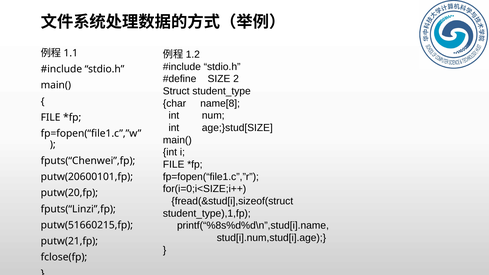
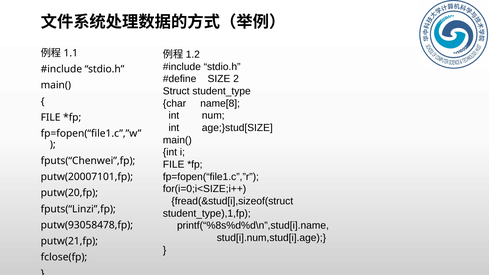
putw(20600101,fp: putw(20600101,fp -> putw(20007101,fp (87, 177)
putw(51660215,fp: putw(51660215,fp -> putw(93058478,fp (87, 225)
